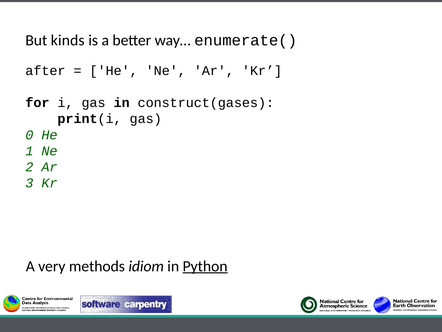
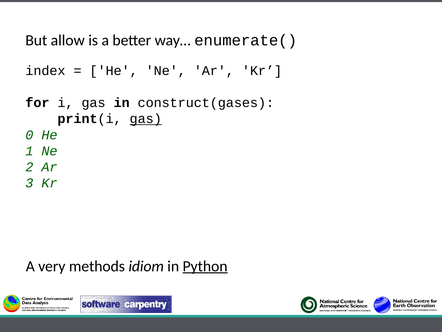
kinds: kinds -> allow (68, 40)
after: after -> index (45, 71)
gas underline: none -> present (146, 119)
